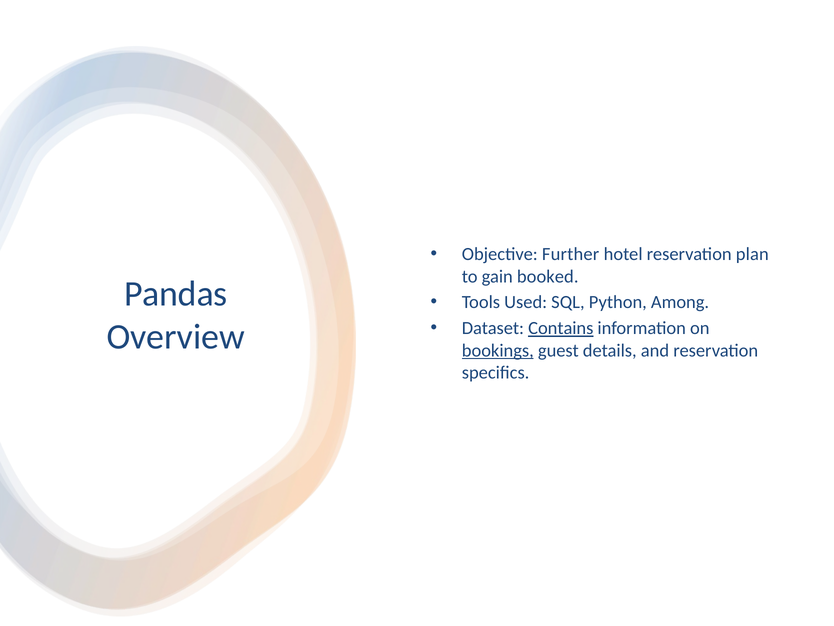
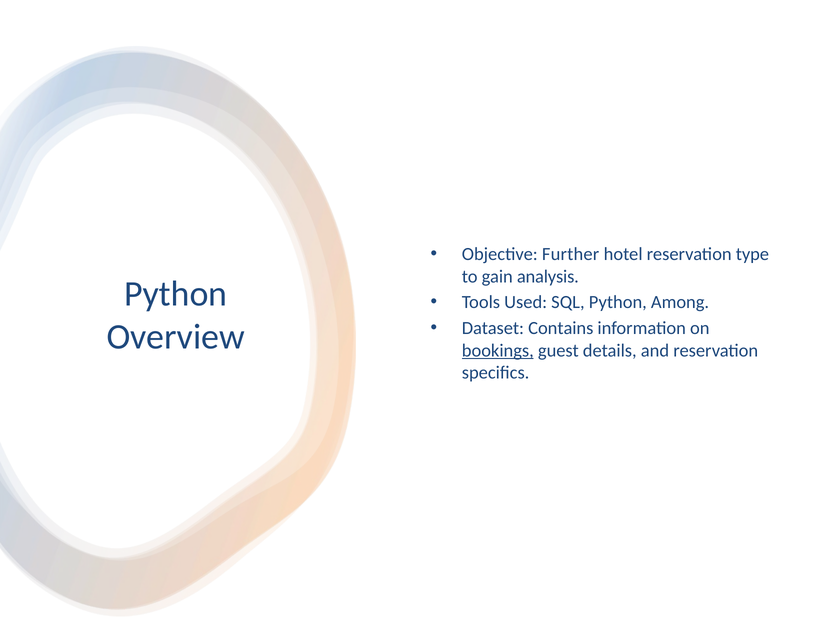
plan: plan -> type (752, 254)
booked: booked -> analysis (548, 276)
Pandas: Pandas -> Python (176, 294)
Contains underline: present -> none (561, 328)
